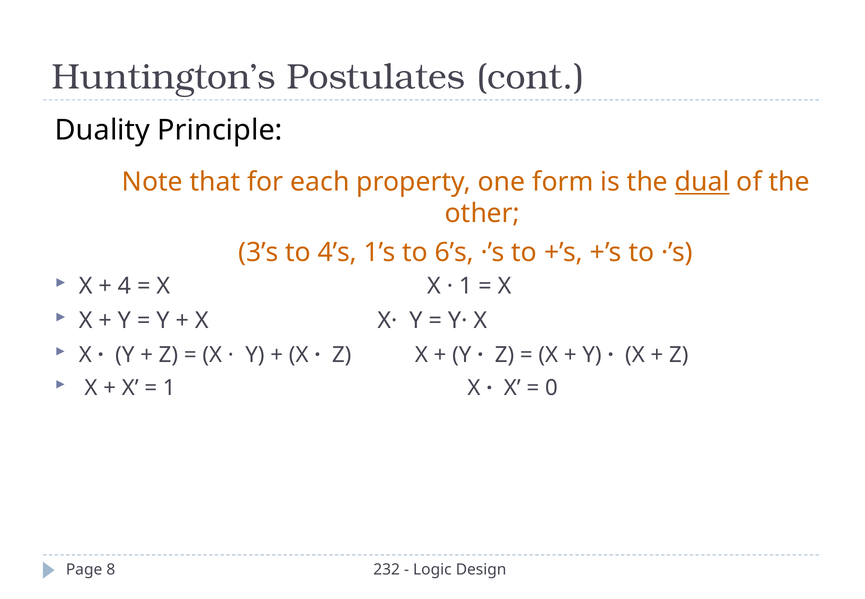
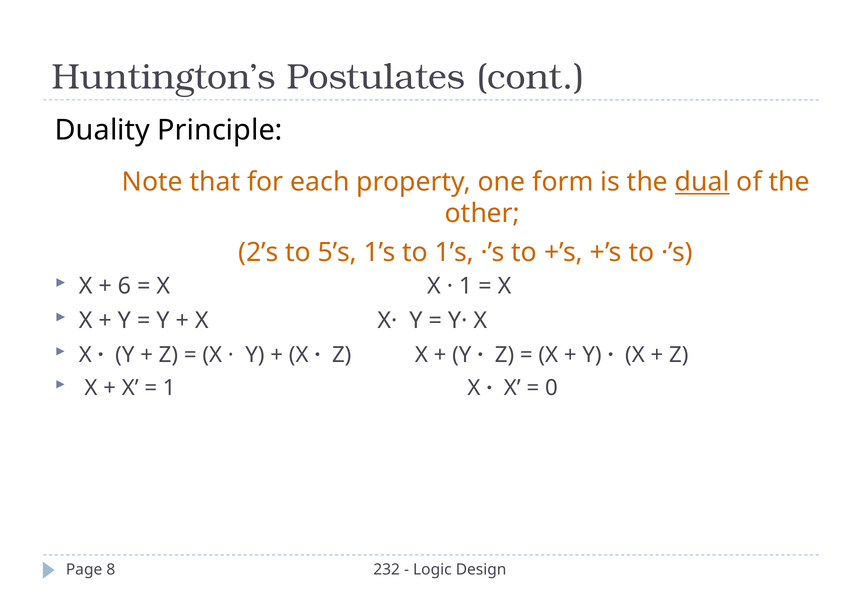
3’s: 3’s -> 2’s (258, 252)
4’s: 4’s -> 5’s (337, 252)
to 6’s: 6’s -> 1’s (454, 252)
4: 4 -> 6 (124, 286)
